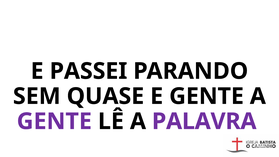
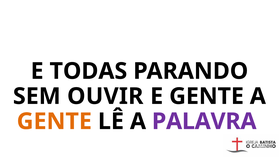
PASSEI: PASSEI -> TODAS (88, 71)
QUASE: QUASE -> OUVIR (105, 96)
GENTE colour: purple -> orange (54, 121)
